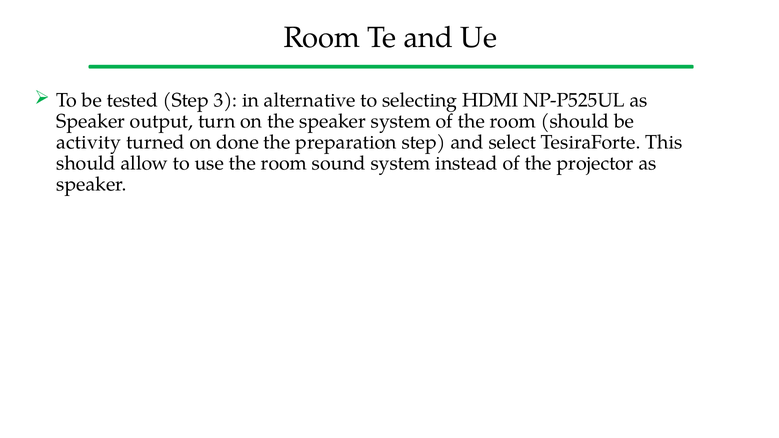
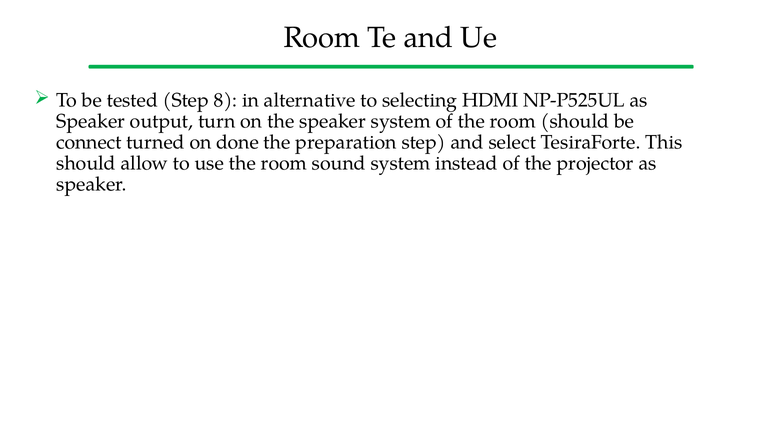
3: 3 -> 8 (226, 101)
activity: activity -> connect (89, 143)
